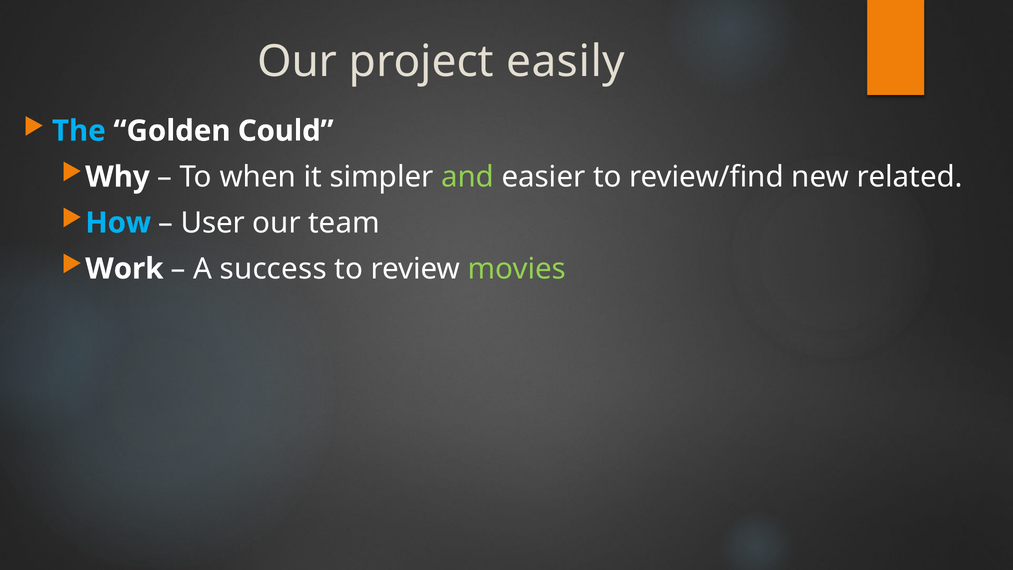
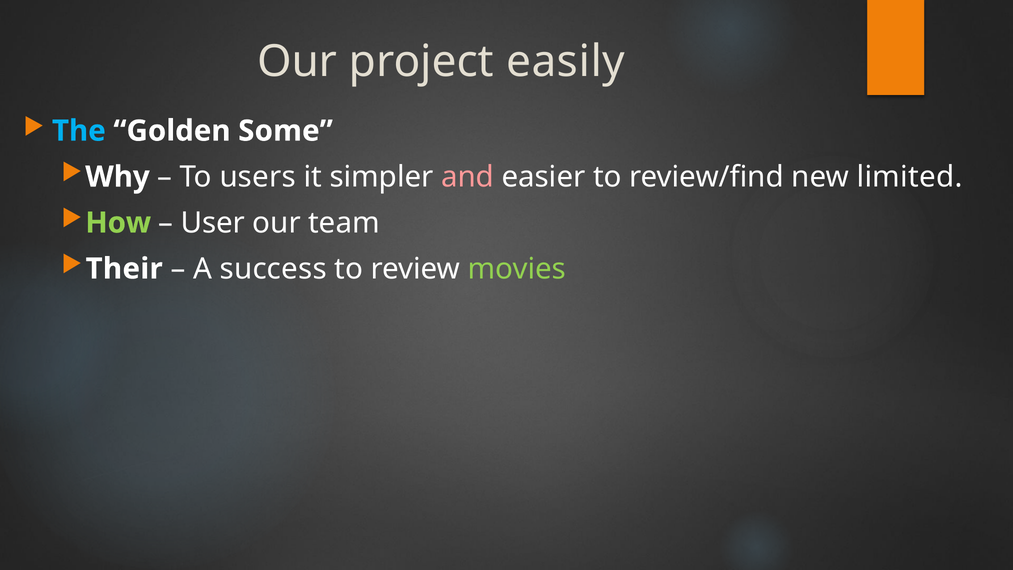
Could: Could -> Some (286, 131)
when: when -> users (258, 177)
and colour: light green -> pink (468, 177)
related: related -> limited (910, 177)
How colour: light blue -> light green (118, 223)
Work: Work -> Their (124, 269)
